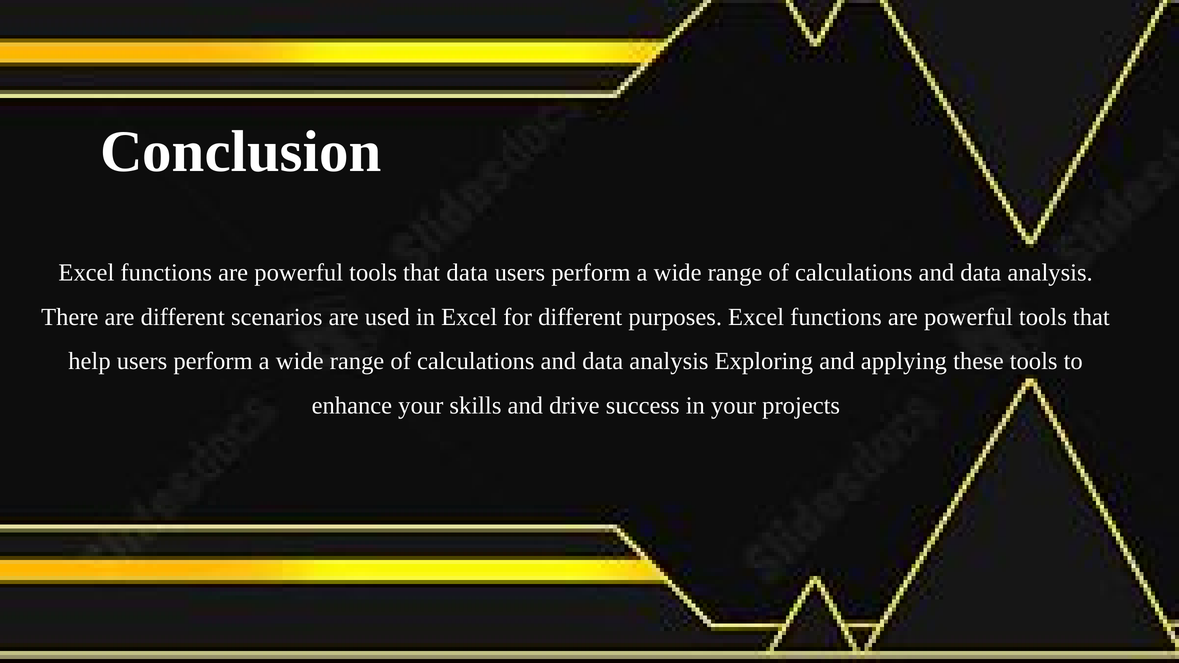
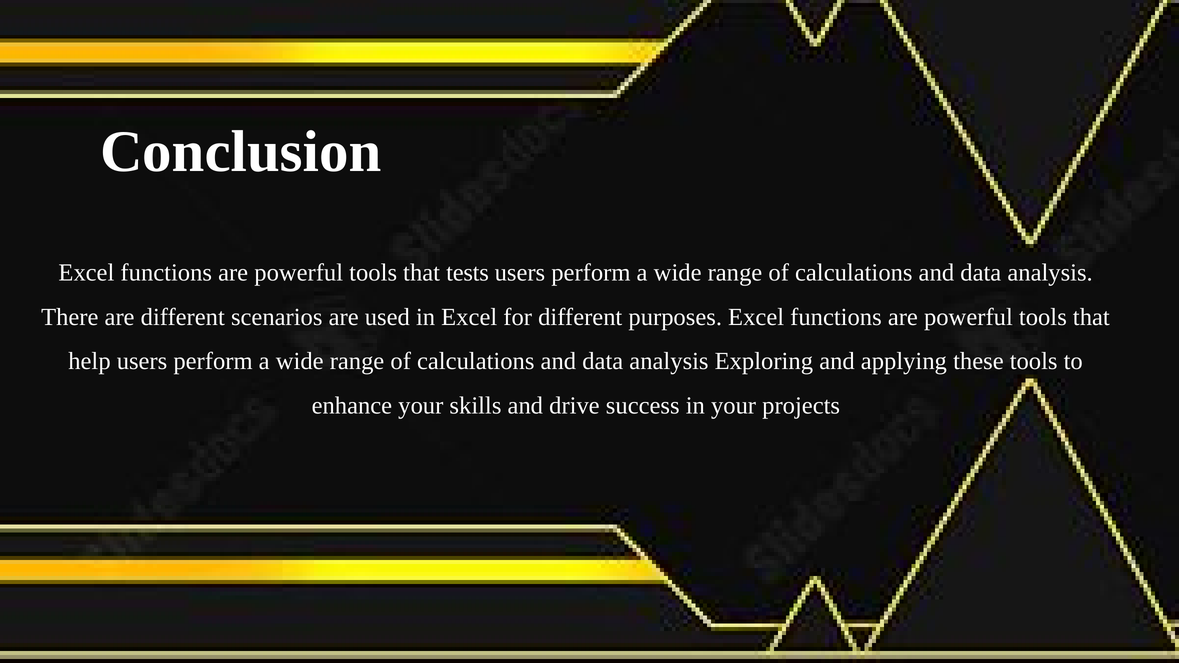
that data: data -> tests (468, 273)
